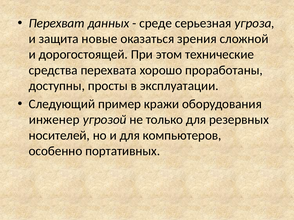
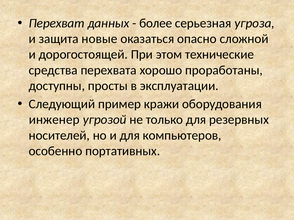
среде: среде -> более (156, 23)
зрения: зрения -> опасно (197, 39)
